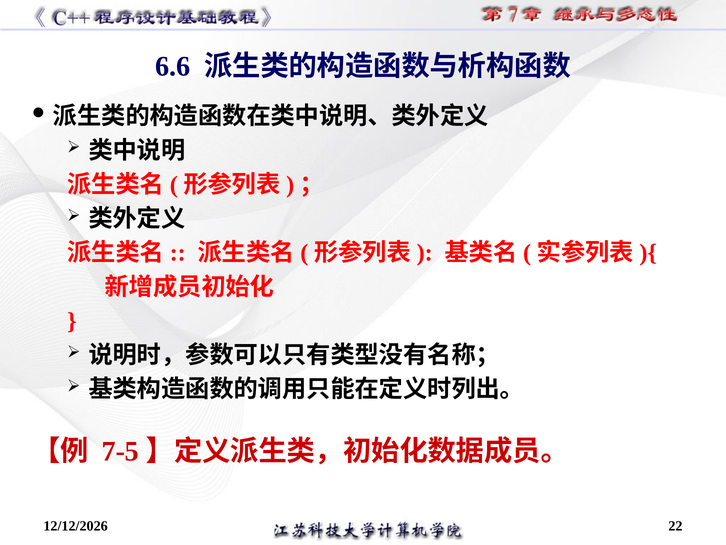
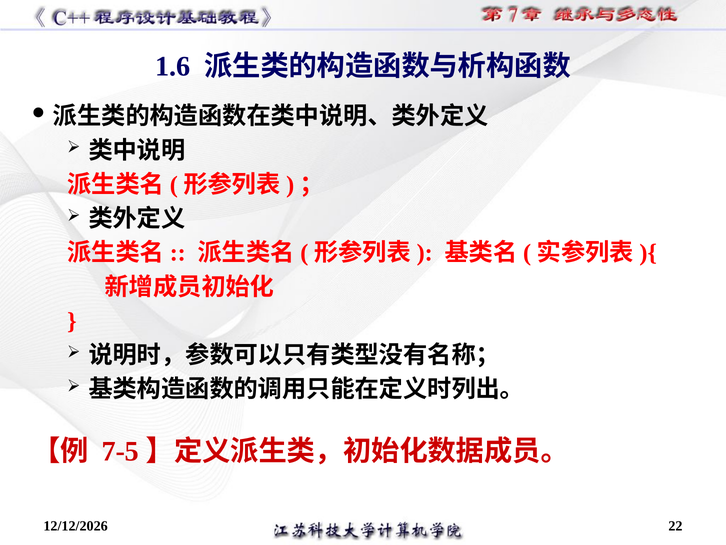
6.6: 6.6 -> 1.6 (173, 66)
